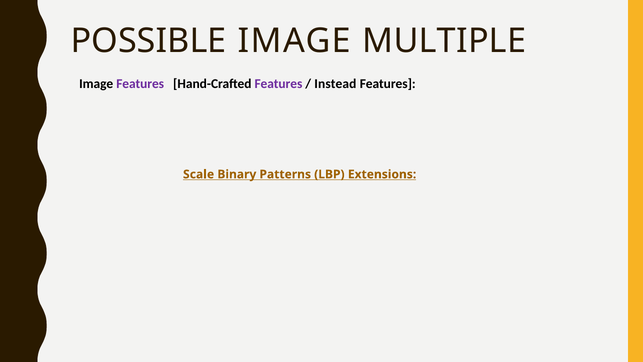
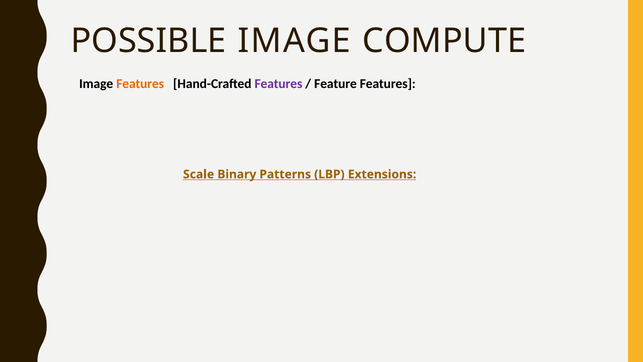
MULTIPLE: MULTIPLE -> COMPUTE (444, 41)
Features colour: purple -> orange (140, 84)
Instead: Instead -> Feature (335, 84)
